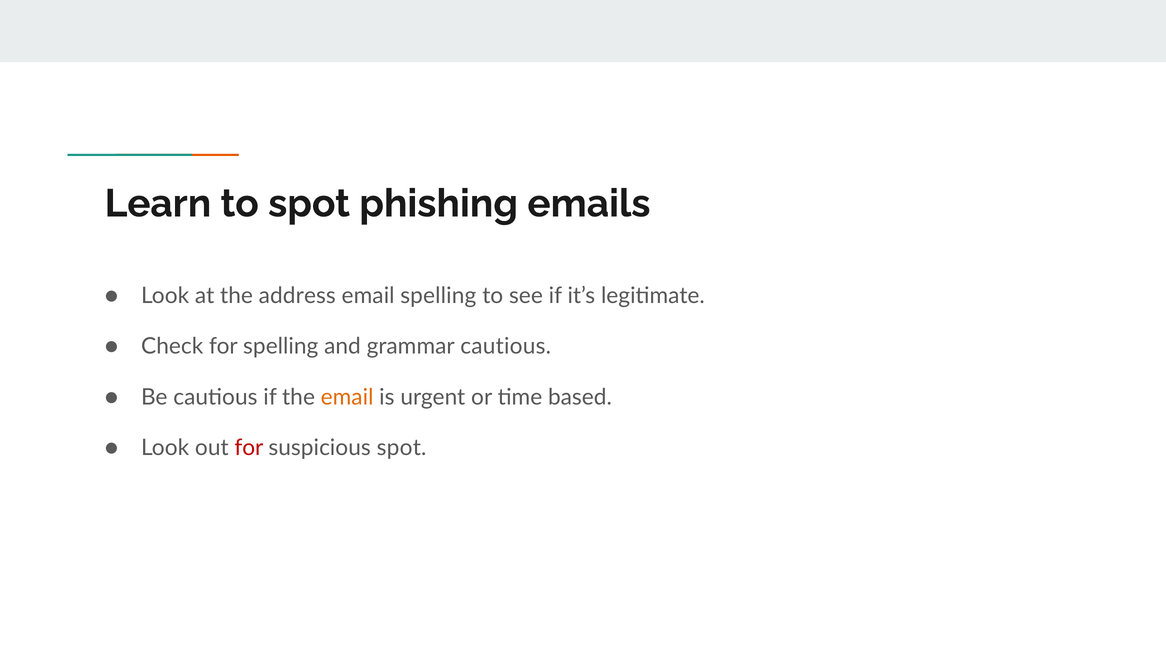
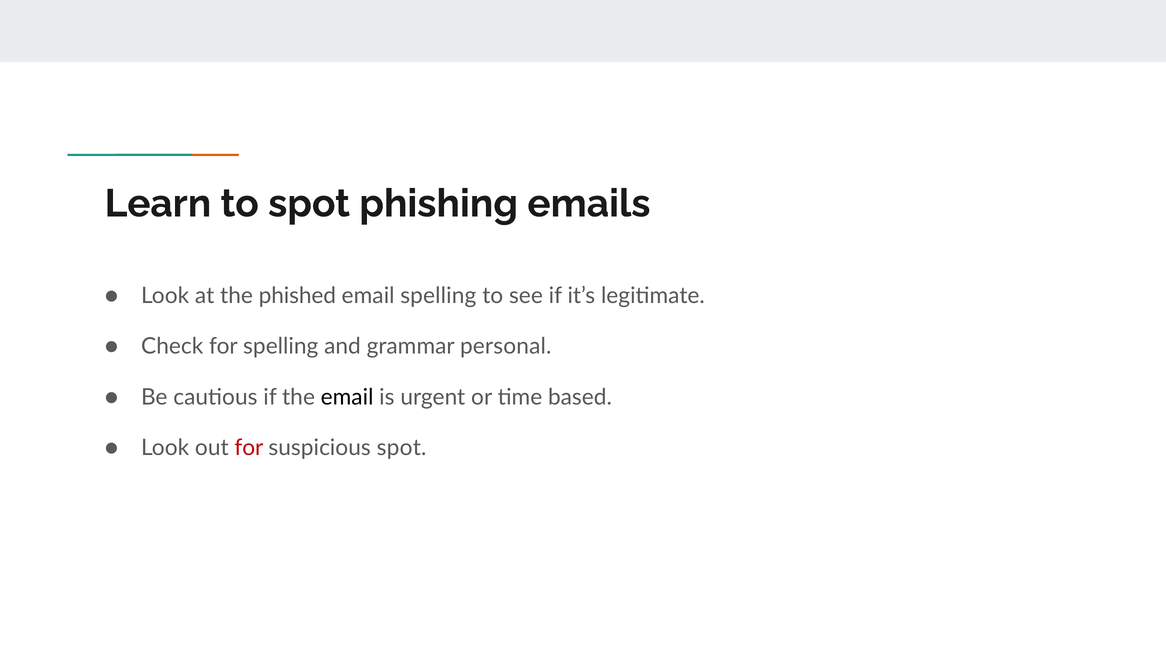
address: address -> phished (297, 296)
grammar cautious: cautious -> personal (506, 346)
email colour: orange -> black (347, 397)
